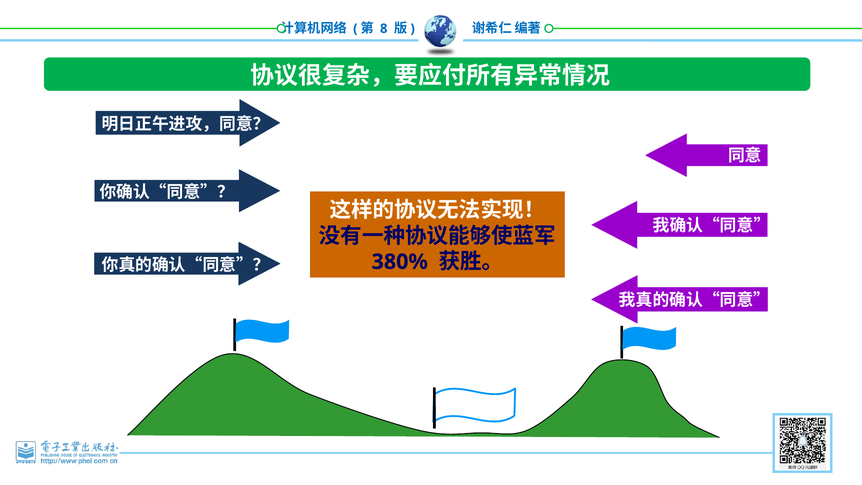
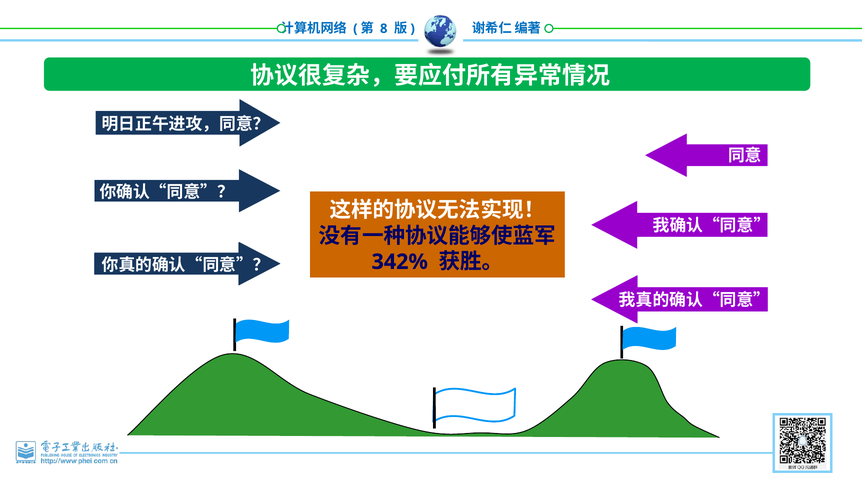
380%: 380% -> 342% (400, 262)
